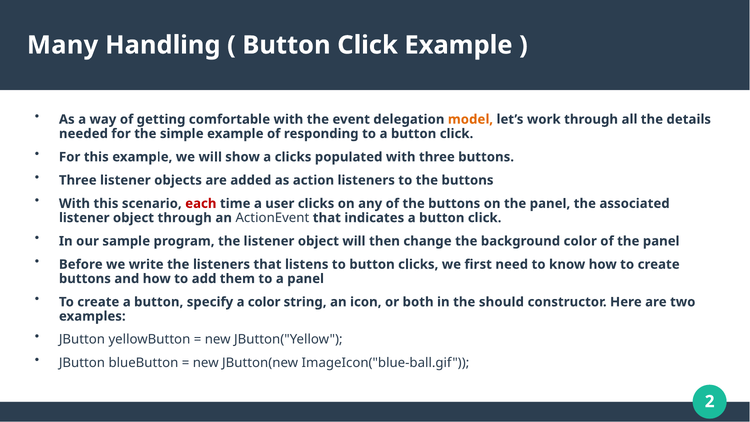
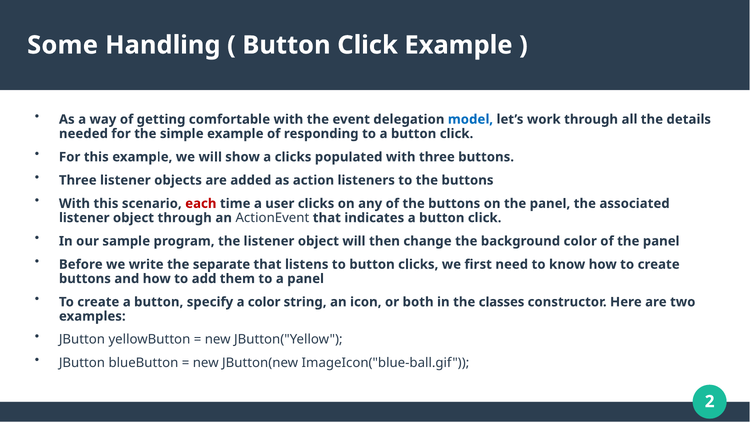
Many: Many -> Some (63, 45)
model colour: orange -> blue (470, 119)
the listeners: listeners -> separate (221, 264)
should: should -> classes (502, 302)
